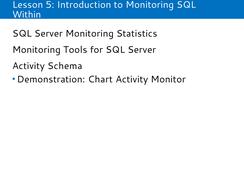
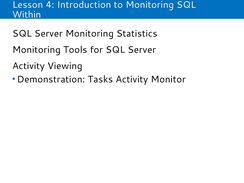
5: 5 -> 4 (50, 5)
Schema: Schema -> Viewing (65, 66)
Chart: Chart -> Tasks (100, 79)
